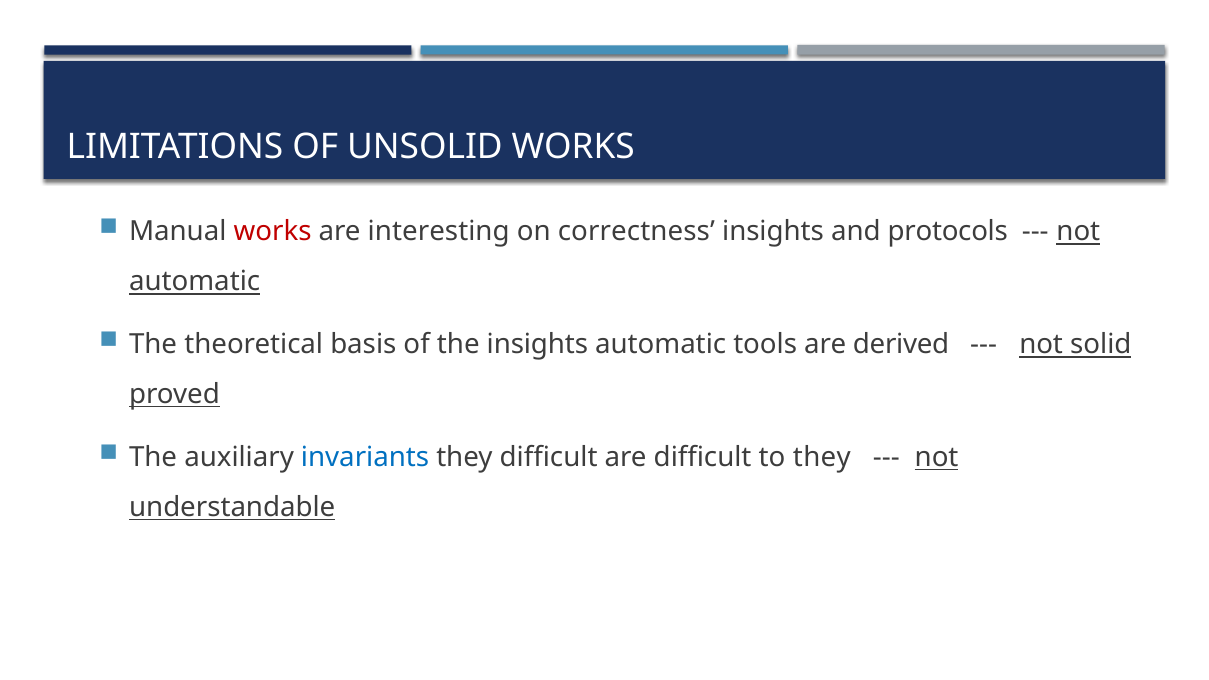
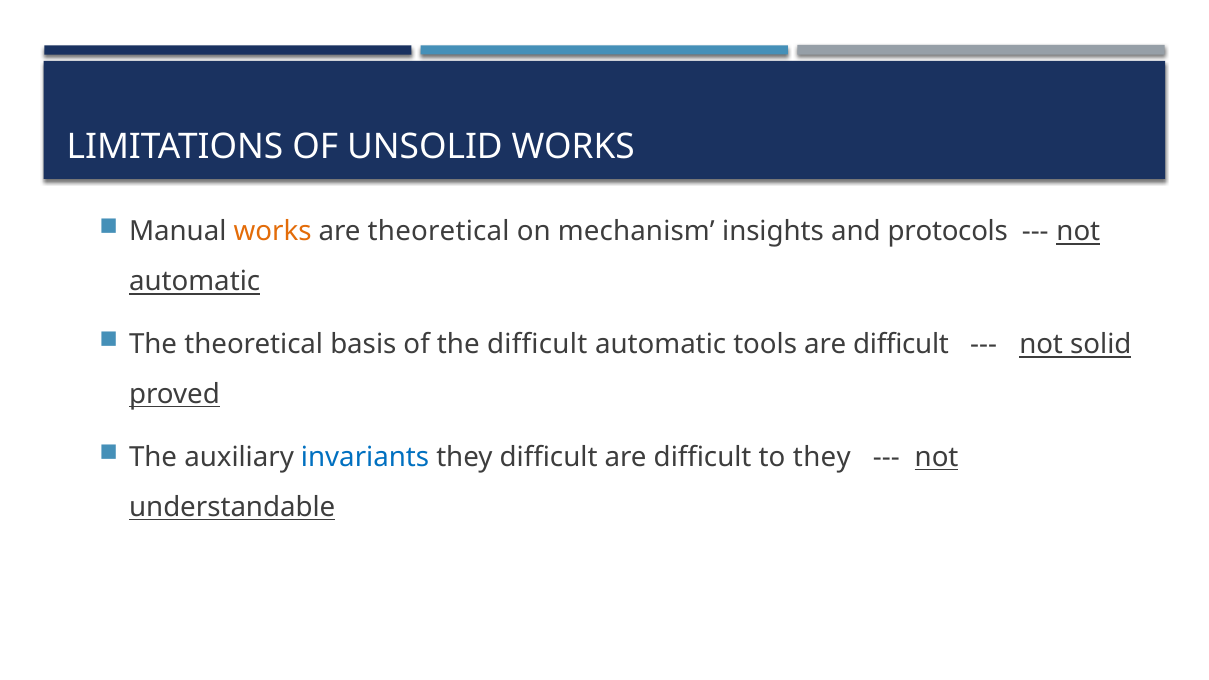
works colour: red -> orange (273, 232)
are interesting: interesting -> theoretical (439, 232)
correctness: correctness -> mechanism (636, 232)
the insights: insights -> difficult (537, 344)
tools are derived: derived -> difficult (901, 344)
